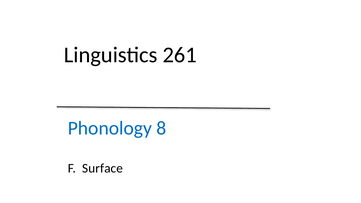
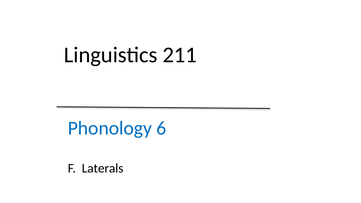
261: 261 -> 211 (180, 55)
8: 8 -> 6 (161, 128)
Surface: Surface -> Laterals (103, 168)
